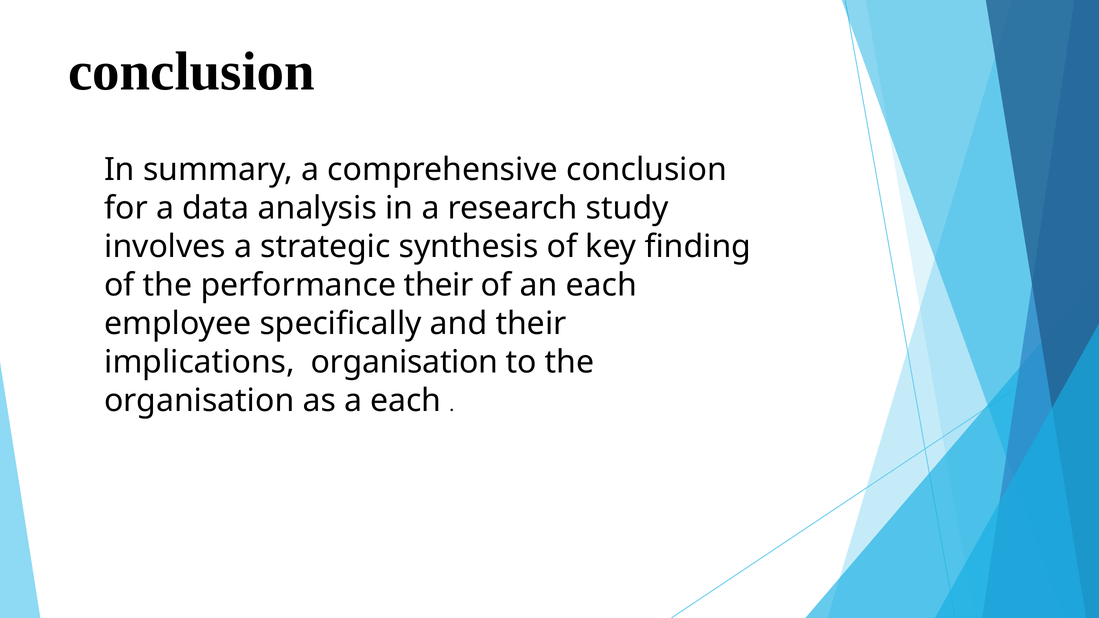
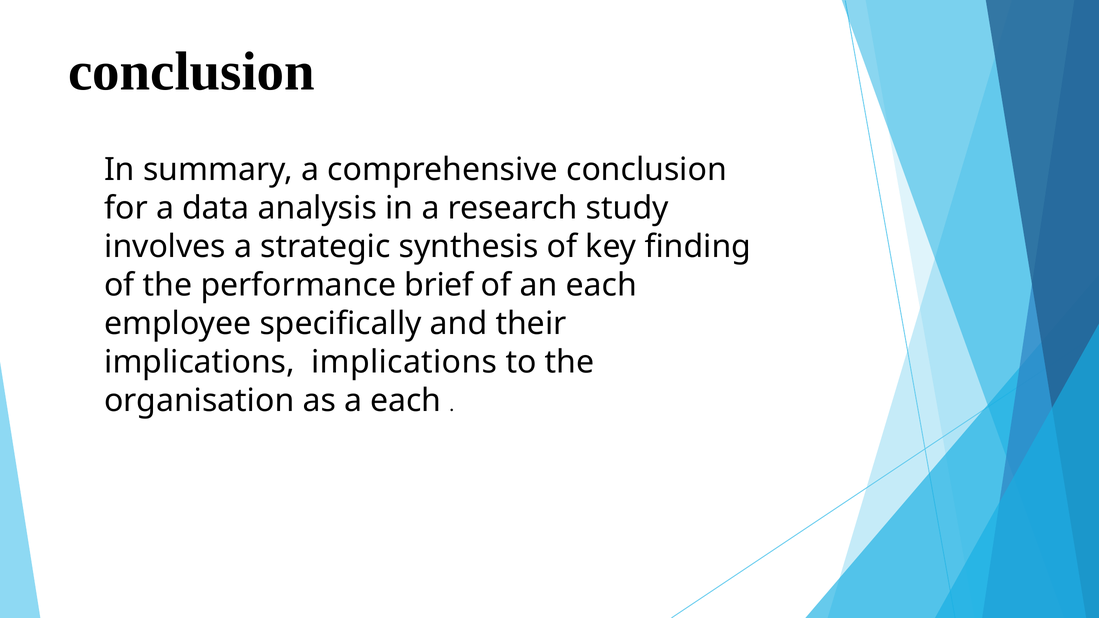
performance their: their -> brief (439, 285)
implications organisation: organisation -> implications (404, 362)
